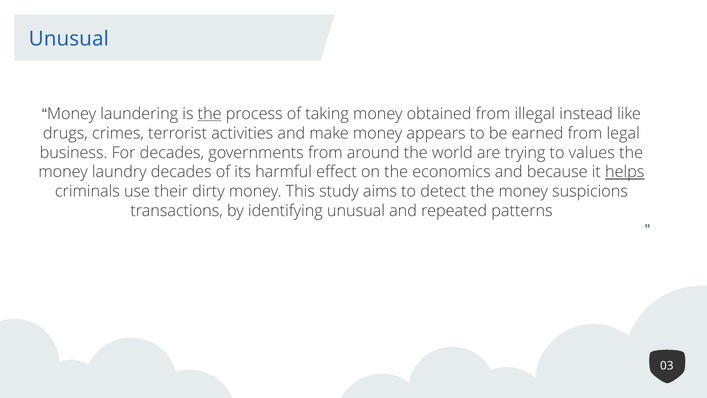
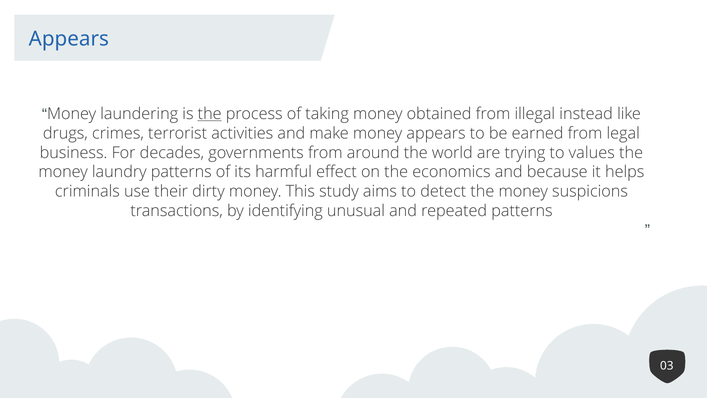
Unusual: Unusual -> Appears (69, 39)
laundry decades: decades -> patterns (181, 172)
helps underline: present -> none (625, 172)
